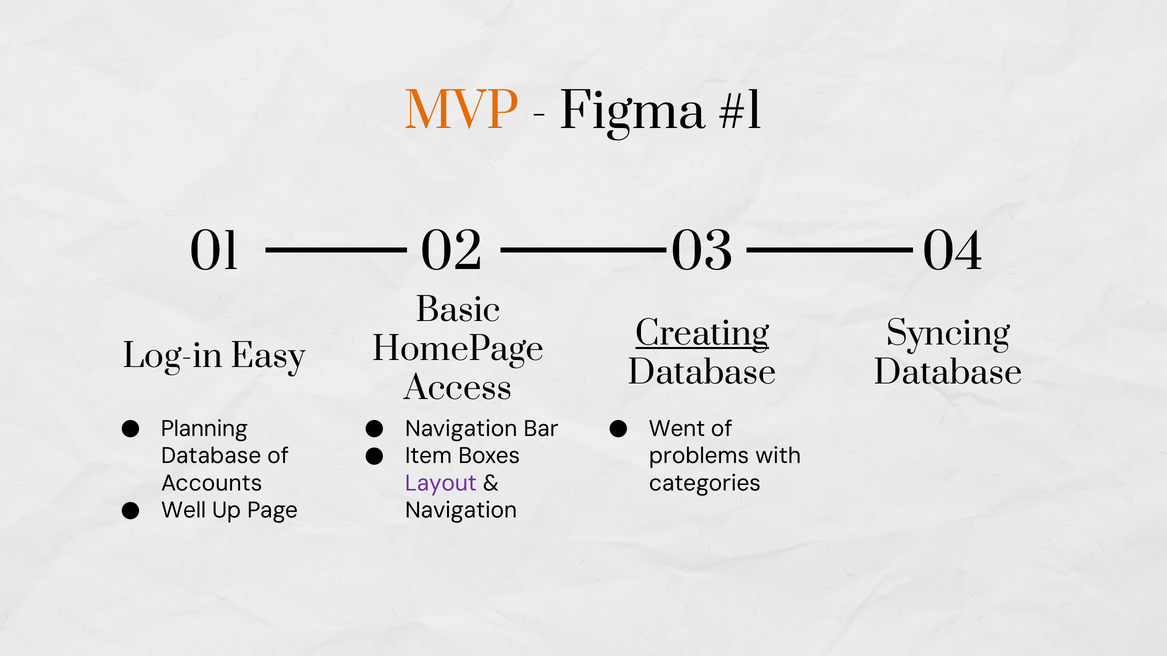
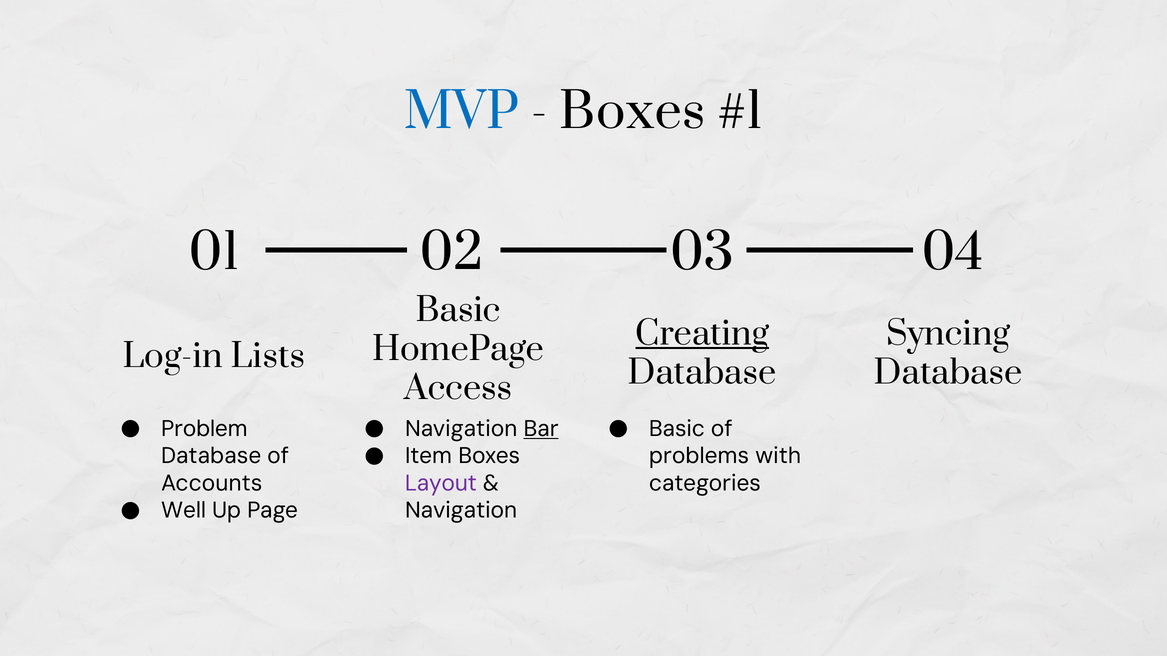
MVP colour: orange -> blue (462, 112)
Figma: Figma -> Boxes (632, 112)
Easy: Easy -> Lists (268, 357)
Planning: Planning -> Problem (204, 429)
Bar underline: none -> present (541, 429)
Went: Went -> Basic (677, 429)
